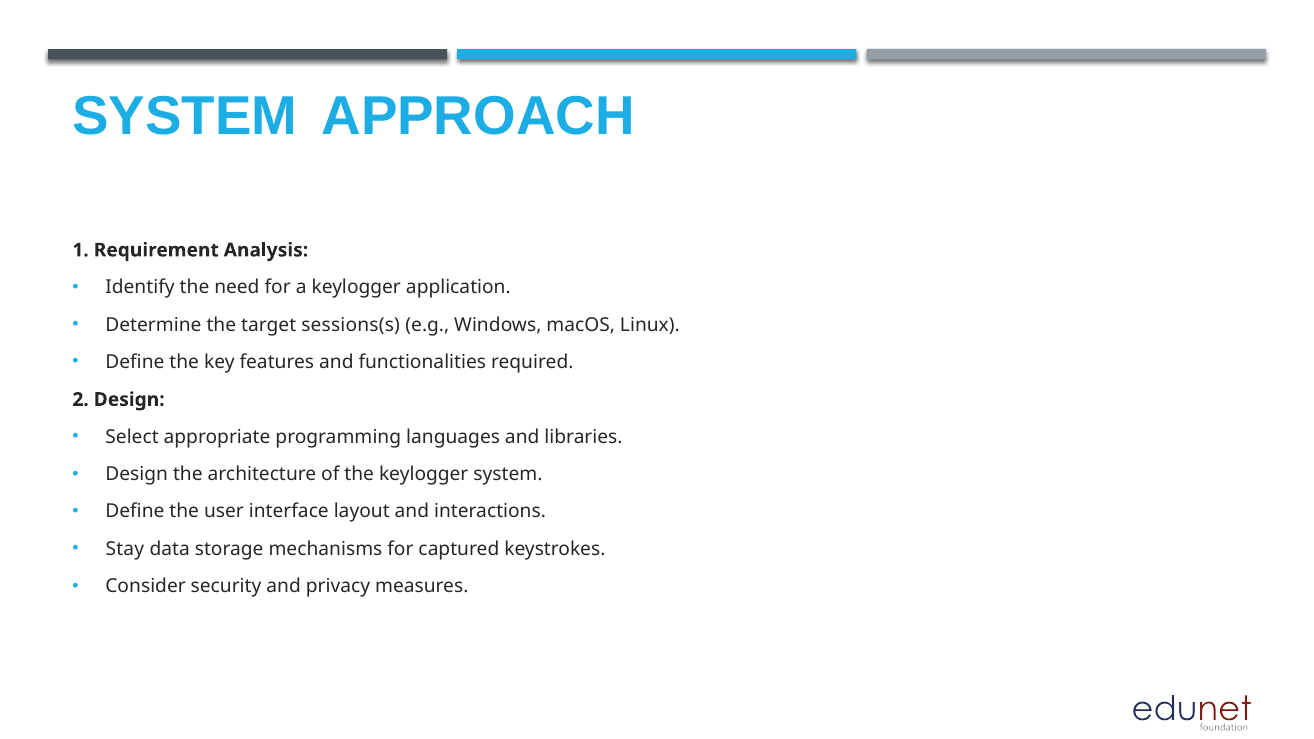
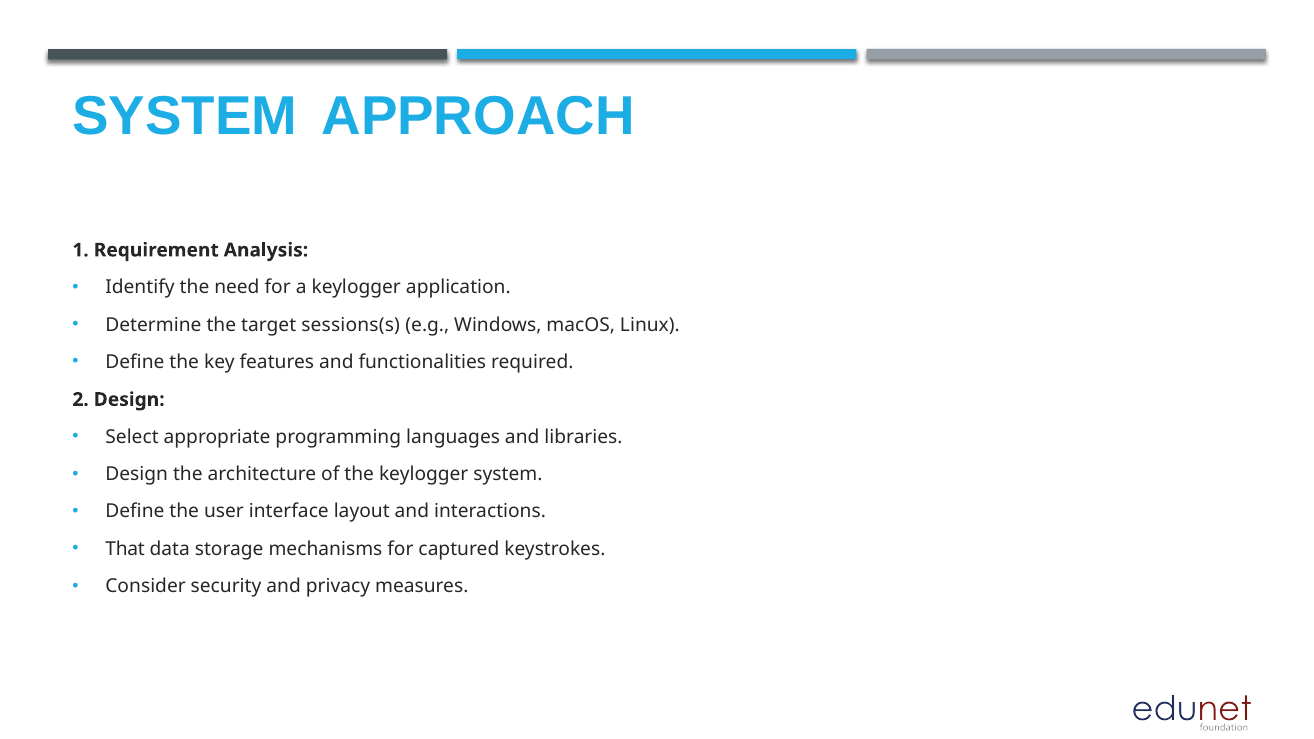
Stay: Stay -> That (125, 549)
